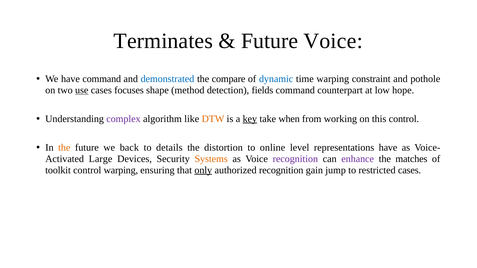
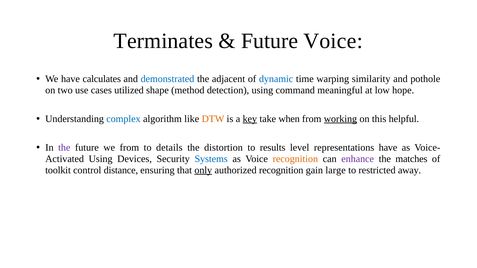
have command: command -> calculates (102, 79)
compare: compare -> adjacent (229, 79)
constraint: constraint -> similarity (371, 79)
use underline: present -> none (82, 90)
focuses: focuses -> utilized (129, 90)
detection fields: fields -> using (262, 90)
counterpart: counterpart -> meaningful (340, 90)
complex colour: purple -> blue (123, 119)
working underline: none -> present (340, 119)
this control: control -> helpful (404, 119)
the colour: orange -> purple (64, 148)
we back: back -> from (129, 148)
online: online -> results (273, 148)
Large: Large -> Using (101, 159)
Systems colour: orange -> blue (211, 159)
recognition colour: purple -> orange (295, 159)
control warping: warping -> distance (121, 170)
jump: jump -> large (336, 170)
restricted cases: cases -> away (410, 170)
